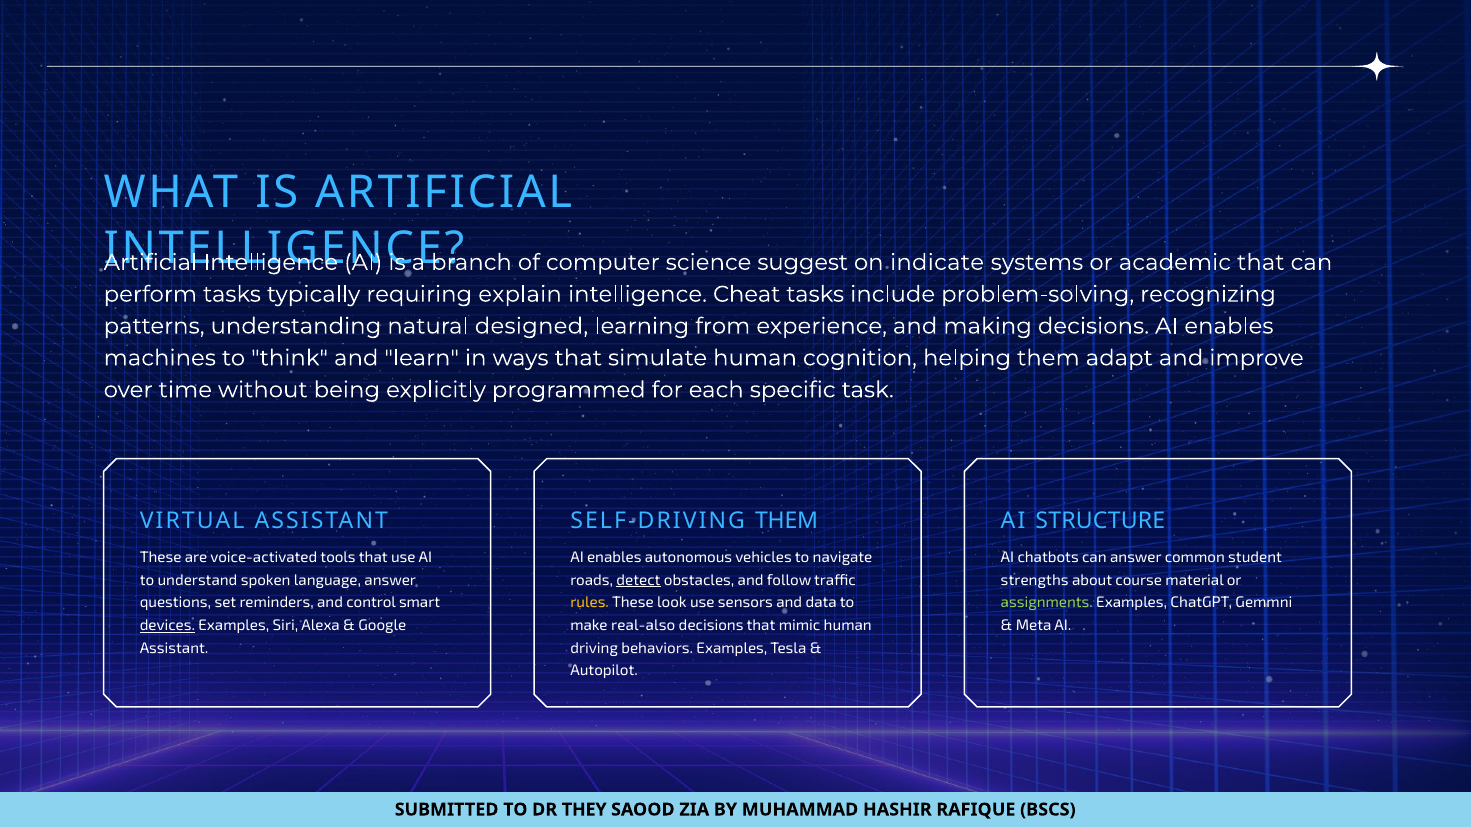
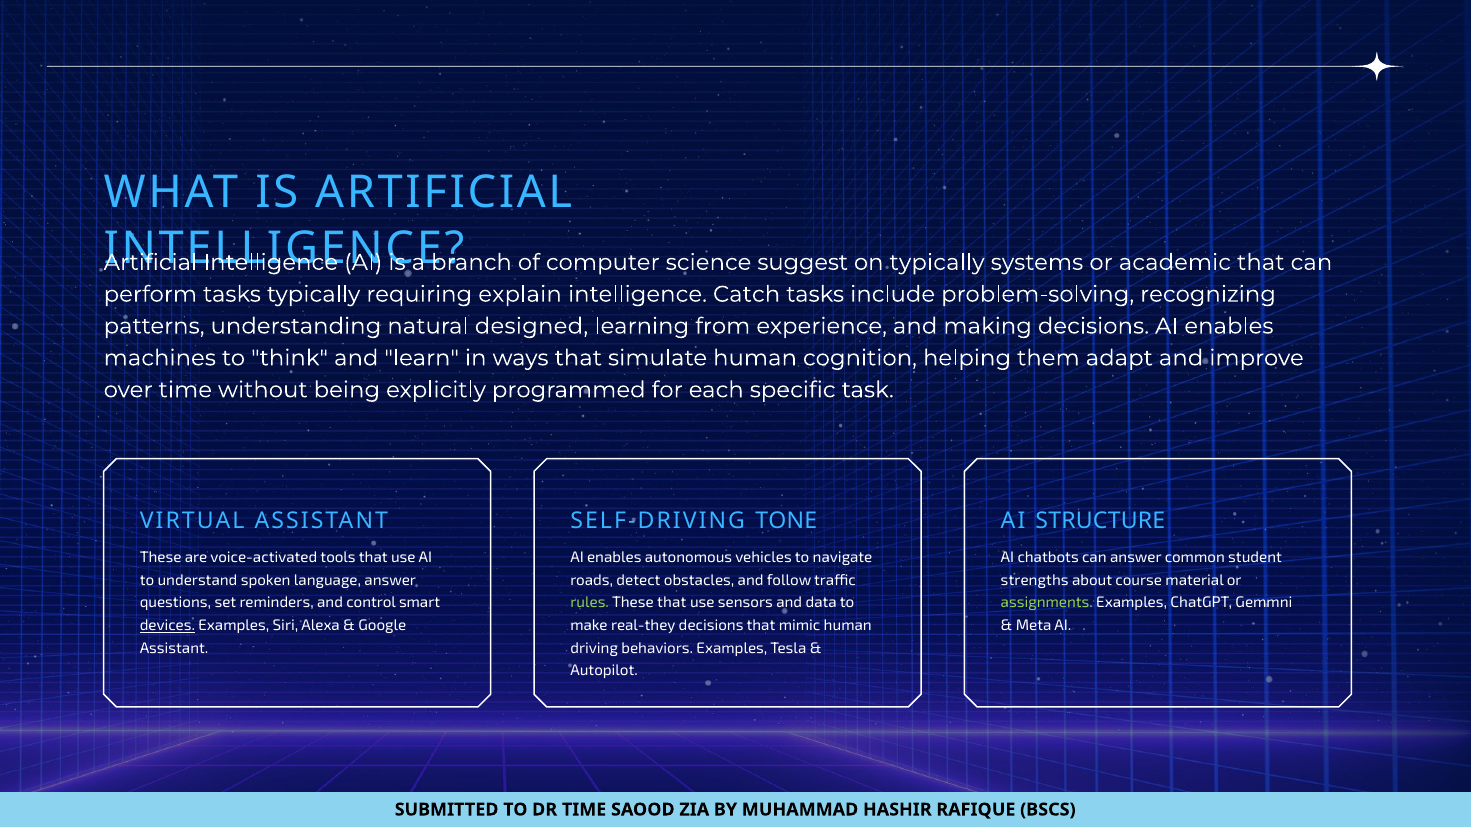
on indicate: indicate -> typically (937, 263)
Cheat: Cheat -> Catch (747, 294)
SELF-DRIVING THEM: THEM -> TONE (786, 521)
detect underline: present -> none (638, 581)
rules colour: yellow -> light green (590, 603)
These look: look -> that (672, 603)
real-also: real-also -> real-they (643, 626)
DR THEY: THEY -> TIME (584, 810)
